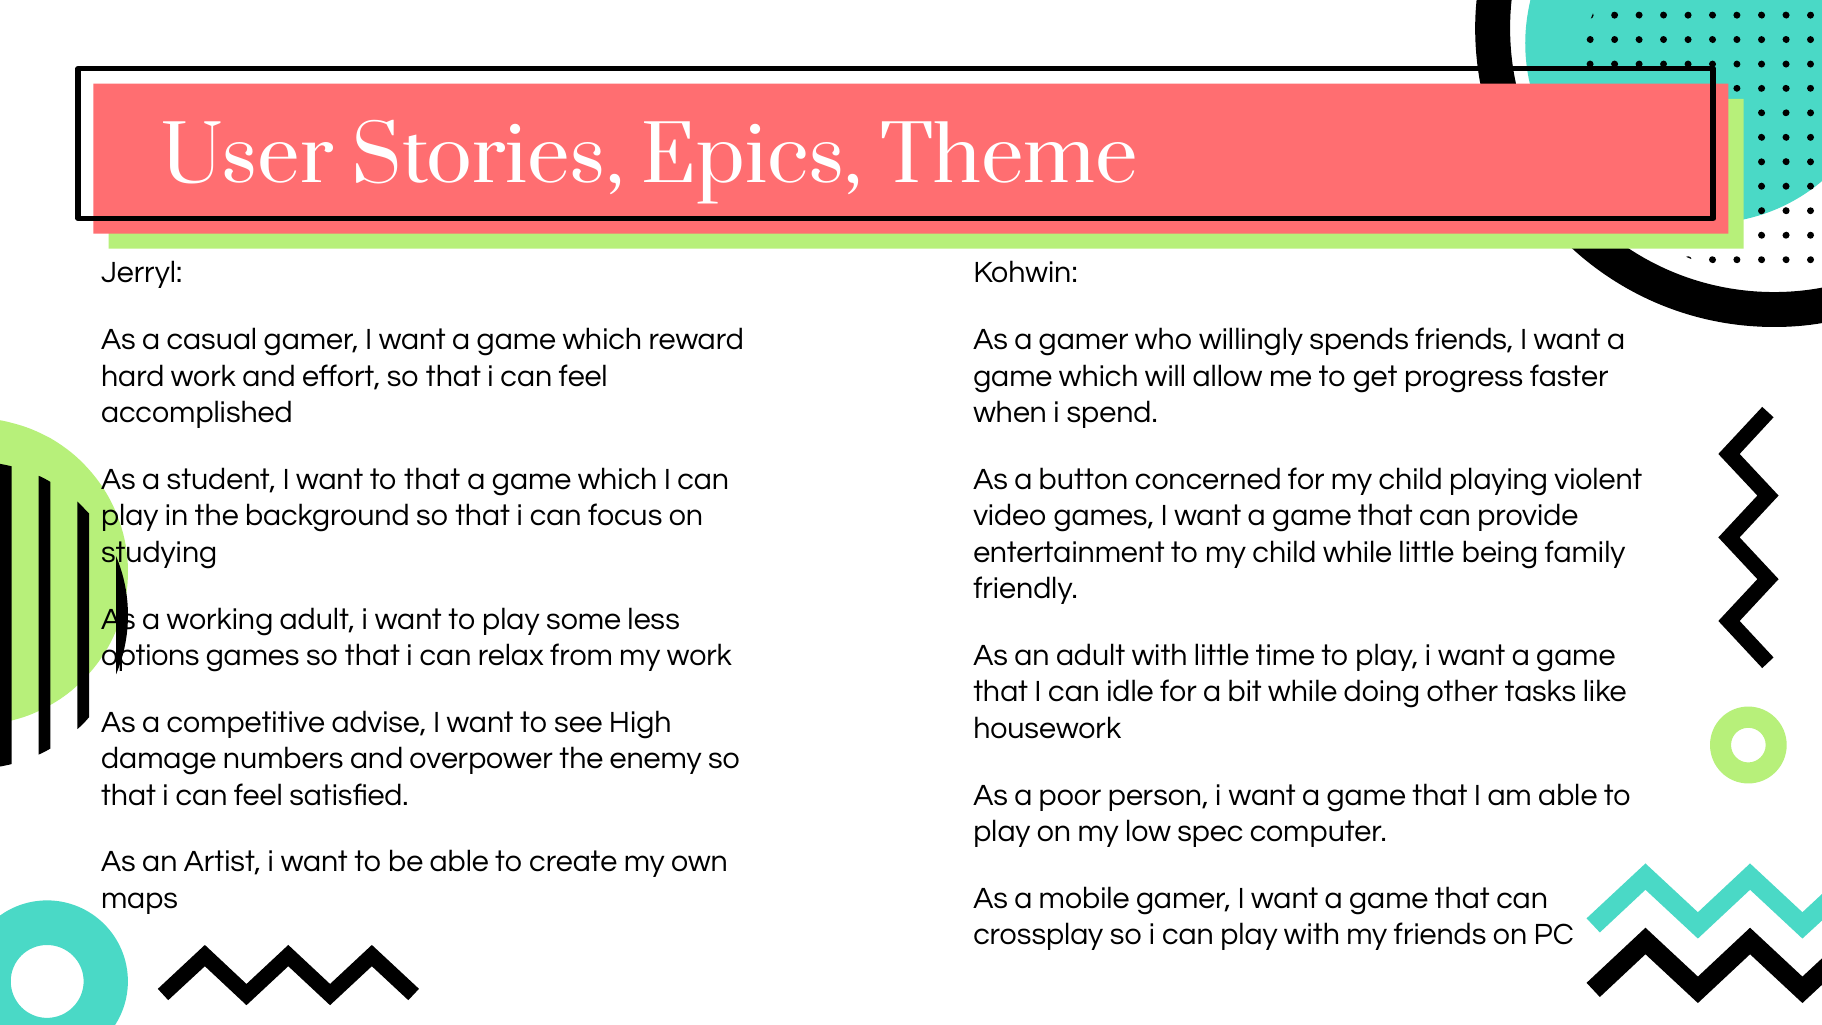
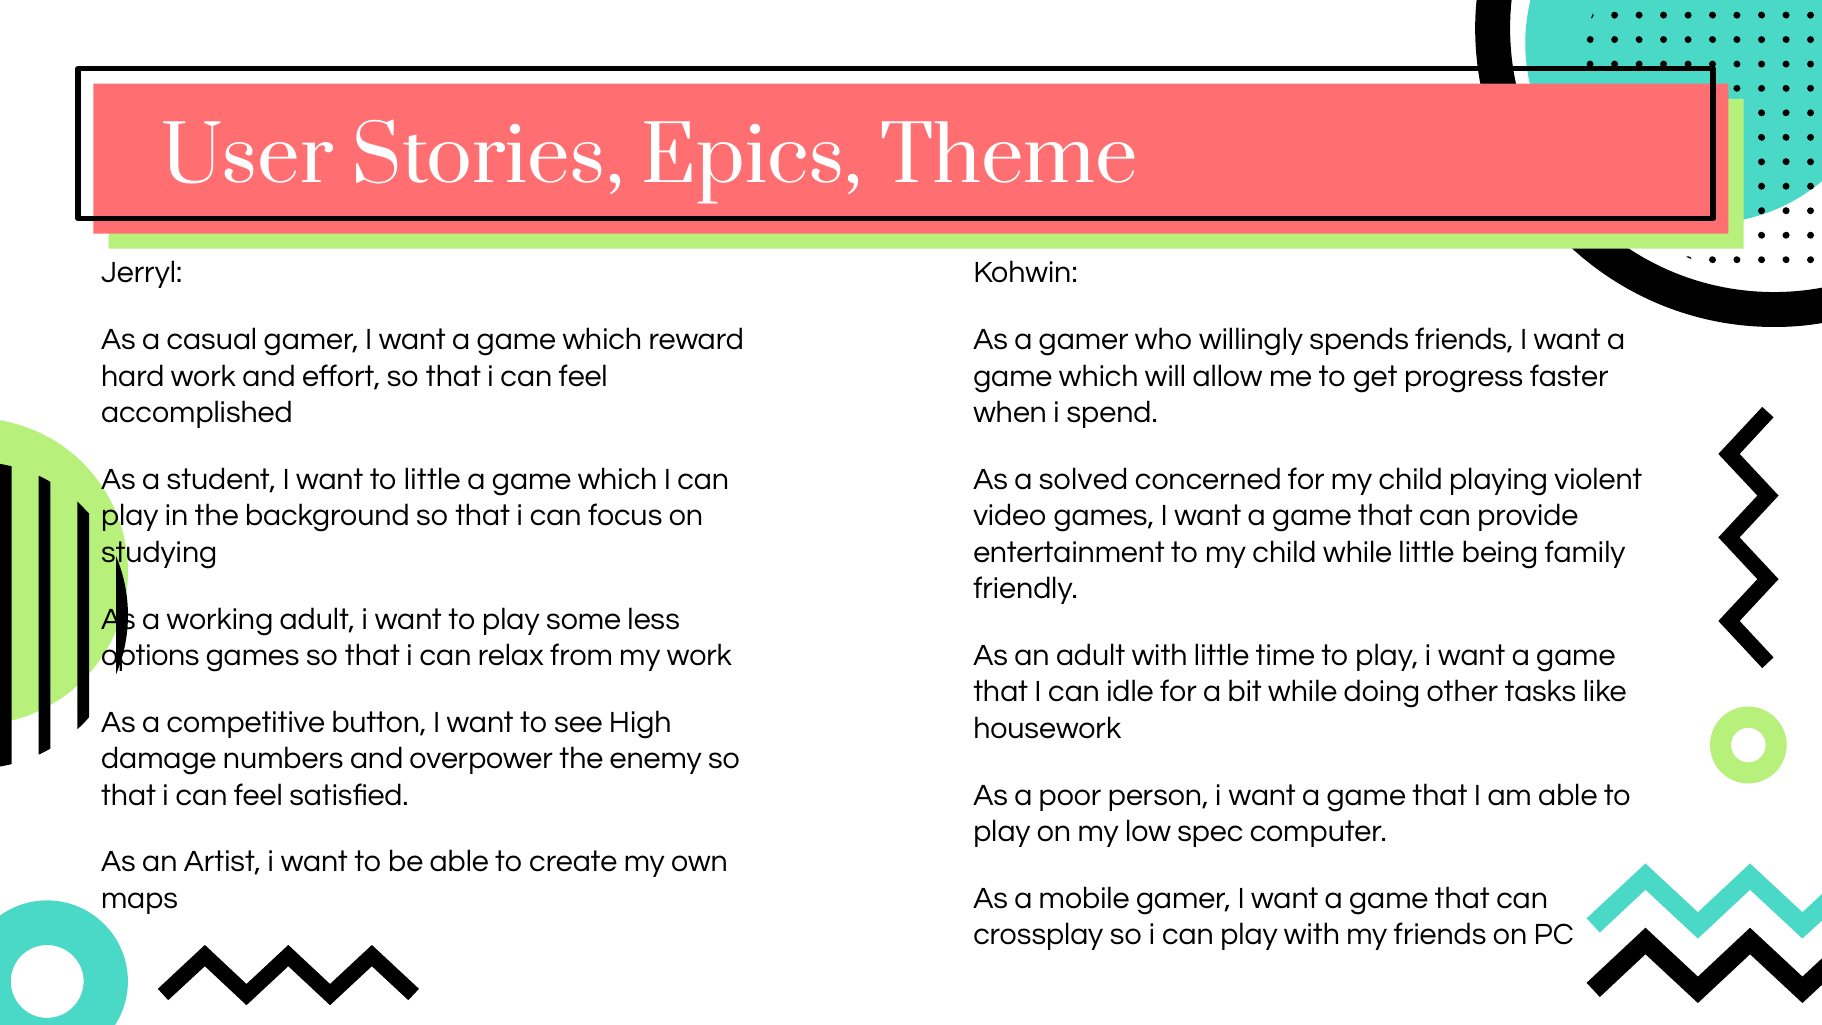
to that: that -> little (432, 479)
button: button -> solved (1083, 479)
advise: advise -> button (379, 722)
